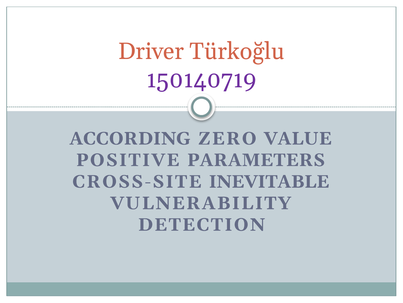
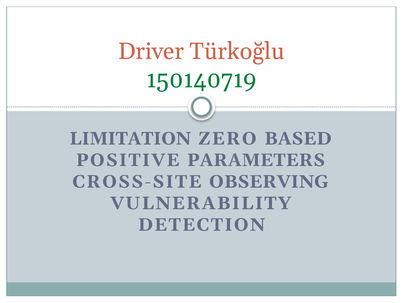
150140719 colour: purple -> green (201, 80)
ACCORDING: ACCORDING -> LIMITATION (130, 138)
VALUE: VALUE -> BASED (298, 138)
INEVITABLE: INEVITABLE -> OBSERVING (269, 181)
